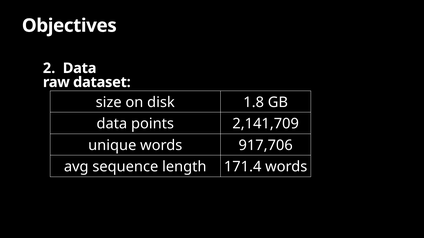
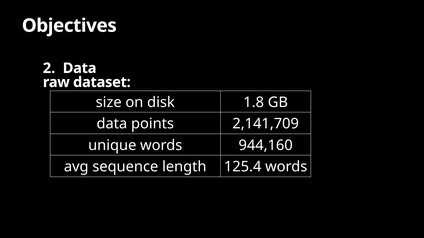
917,706: 917,706 -> 944,160 (266, 146)
171.4: 171.4 -> 125.4 (243, 167)
